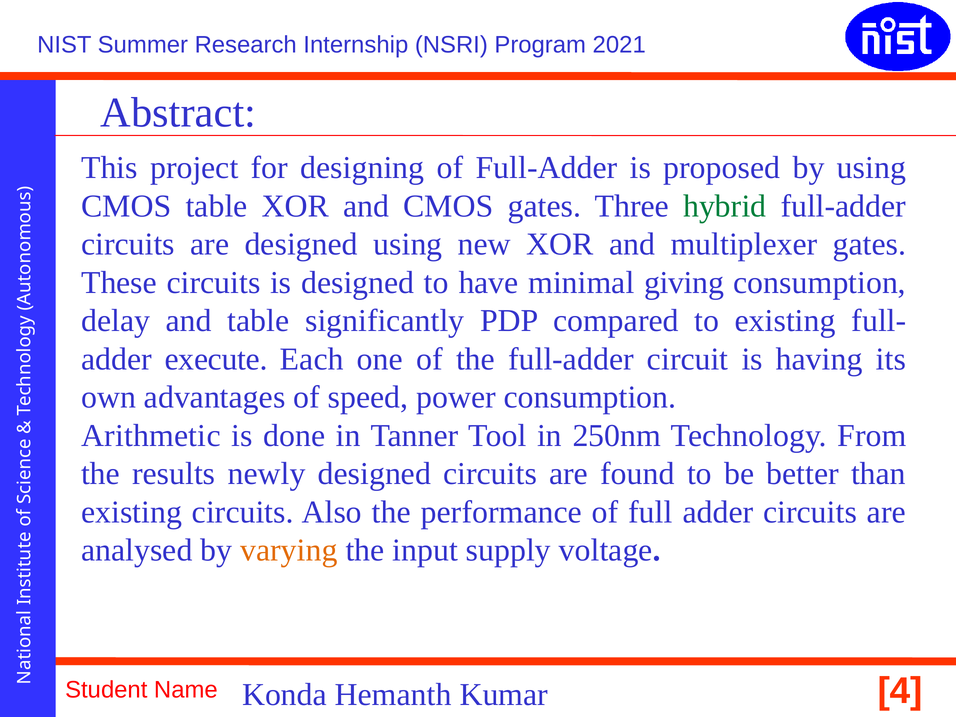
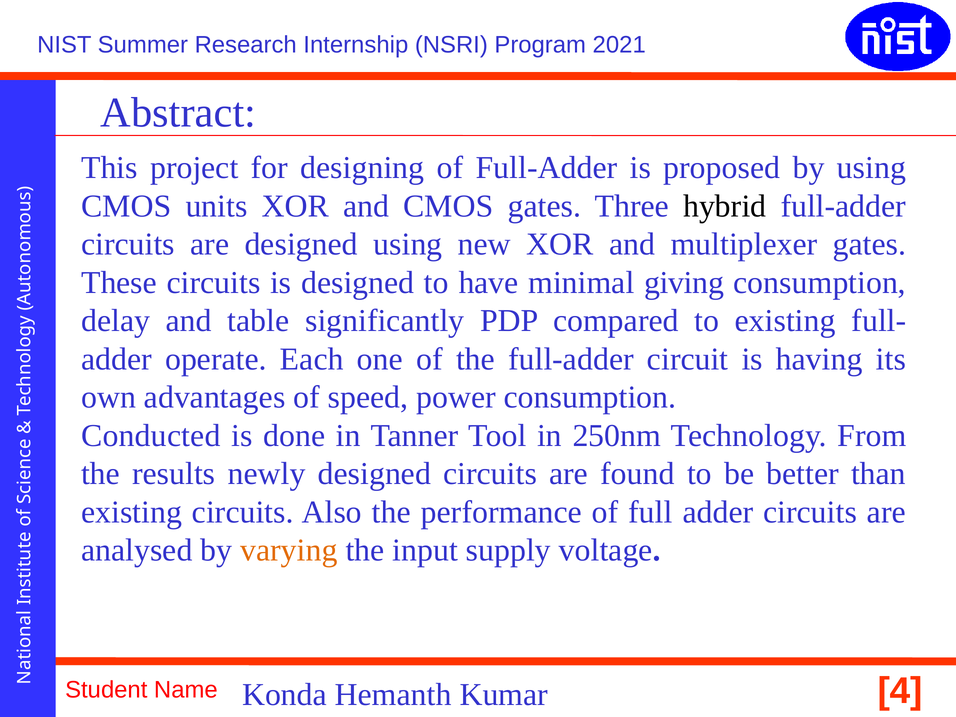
CMOS table: table -> units (217, 206)
hybrid colour: green -> black (725, 206)
execute: execute -> operate (216, 359)
Arithmetic: Arithmetic -> Conducted (151, 436)
